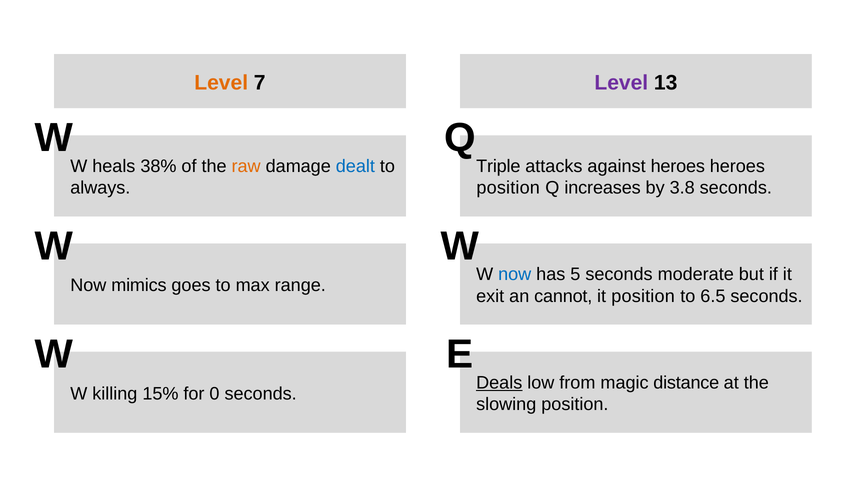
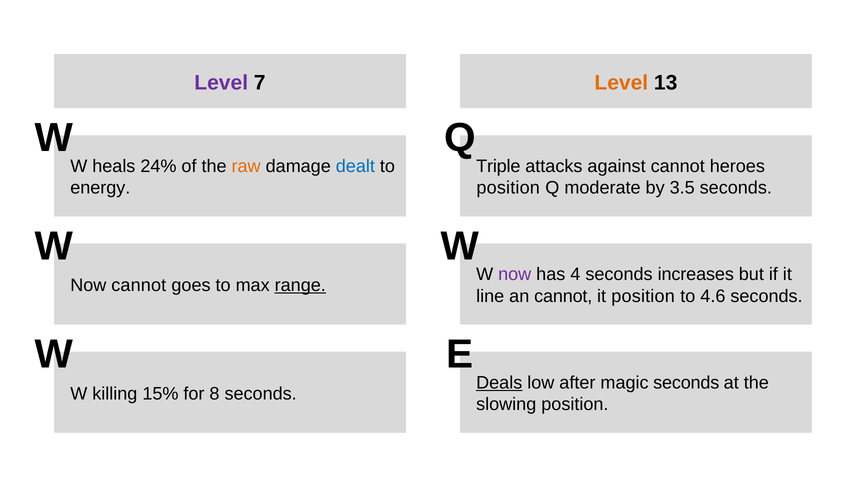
Level colour: orange -> purple (221, 83)
Level colour: purple -> orange (621, 83)
38%: 38% -> 24% (158, 166)
against heroes: heroes -> cannot (678, 166)
always: always -> energy (100, 188)
increases: increases -> moderate (603, 188)
3.8: 3.8 -> 3.5 (682, 188)
now colour: blue -> purple (515, 275)
5: 5 -> 4 (575, 275)
moderate: moderate -> increases (696, 275)
Now mimics: mimics -> cannot (139, 285)
range underline: none -> present (300, 285)
exit: exit -> line (490, 296)
6.5: 6.5 -> 4.6 (713, 296)
from: from -> after (577, 383)
magic distance: distance -> seconds (686, 383)
0: 0 -> 8 (214, 394)
